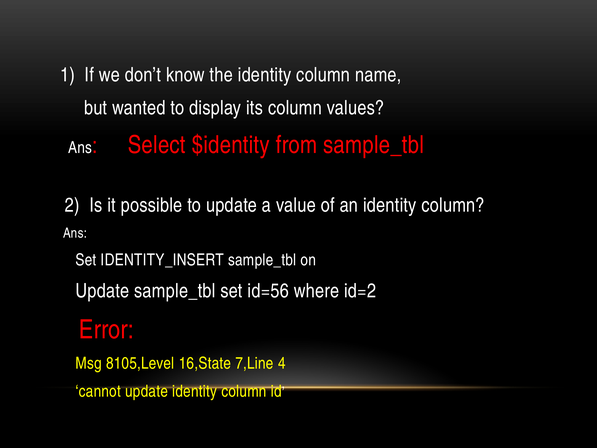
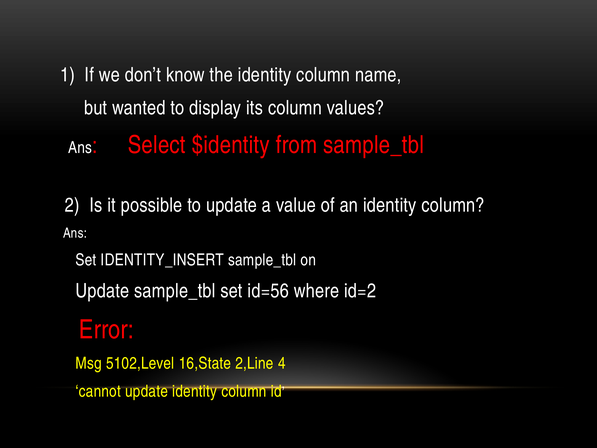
8105,Level: 8105,Level -> 5102,Level (140, 363)
7,Line: 7,Line -> 2,Line (254, 363)
